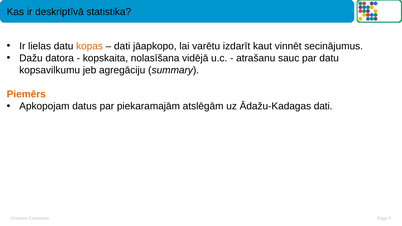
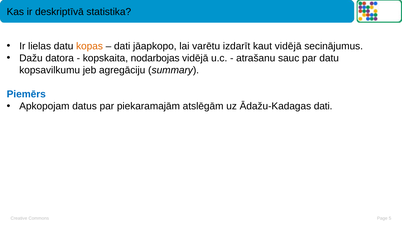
kaut vinnēt: vinnēt -> vidējā (288, 46)
nolasīšana: nolasīšana -> nodarbojas (155, 58)
Piemērs colour: orange -> blue (26, 94)
